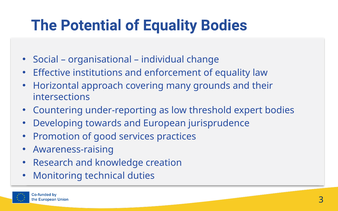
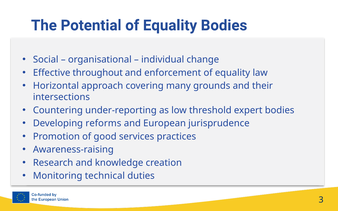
institutions: institutions -> throughout (98, 73)
towards: towards -> reforms (103, 124)
